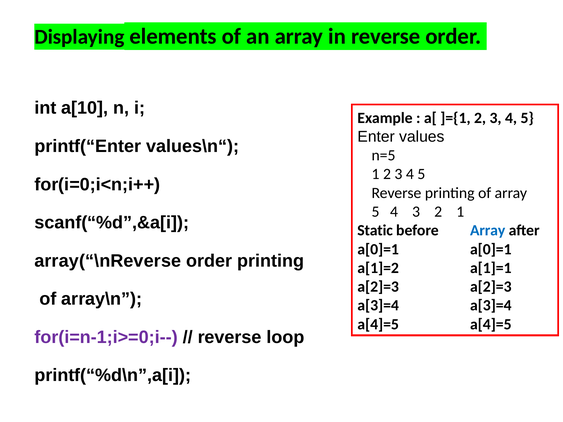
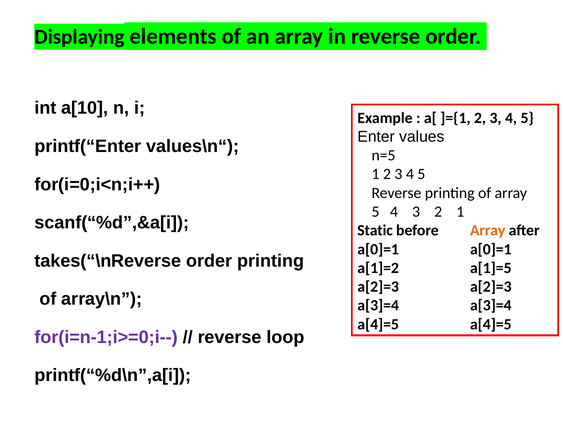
Array colour: blue -> orange (488, 231)
array(“\nReverse: array(“\nReverse -> takes(“\nReverse (108, 261)
a[1]=1: a[1]=1 -> a[1]=5 (491, 268)
